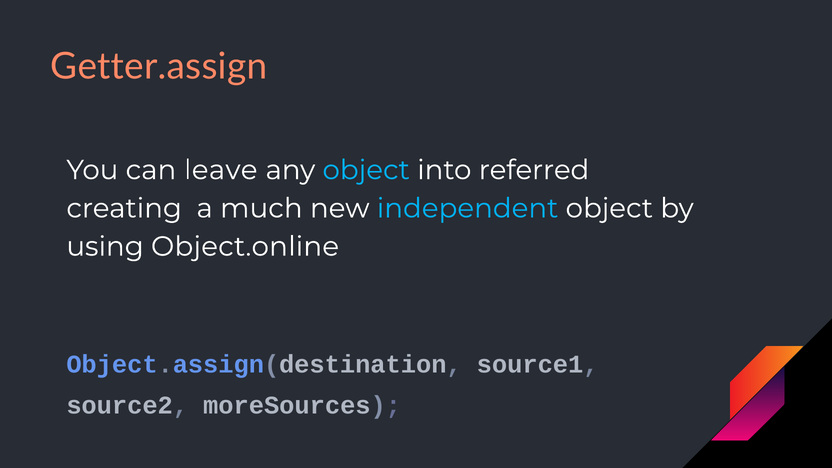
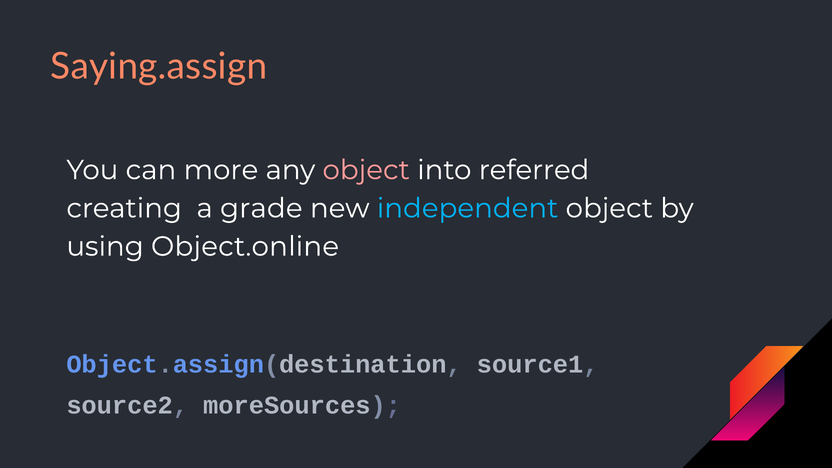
Getter.assign: Getter.assign -> Saying.assign (159, 66)
leave: leave -> more (221, 170)
object colour: light blue -> pink (366, 170)
much: much -> grade (261, 208)
